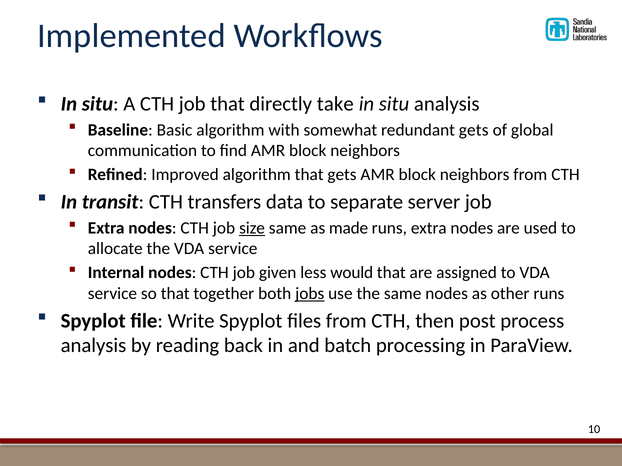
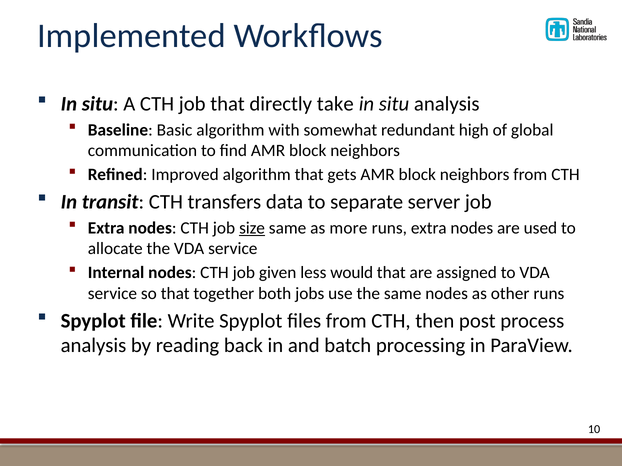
redundant gets: gets -> high (474, 130)
made: made -> more (348, 228)
jobs underline: present -> none (310, 294)
